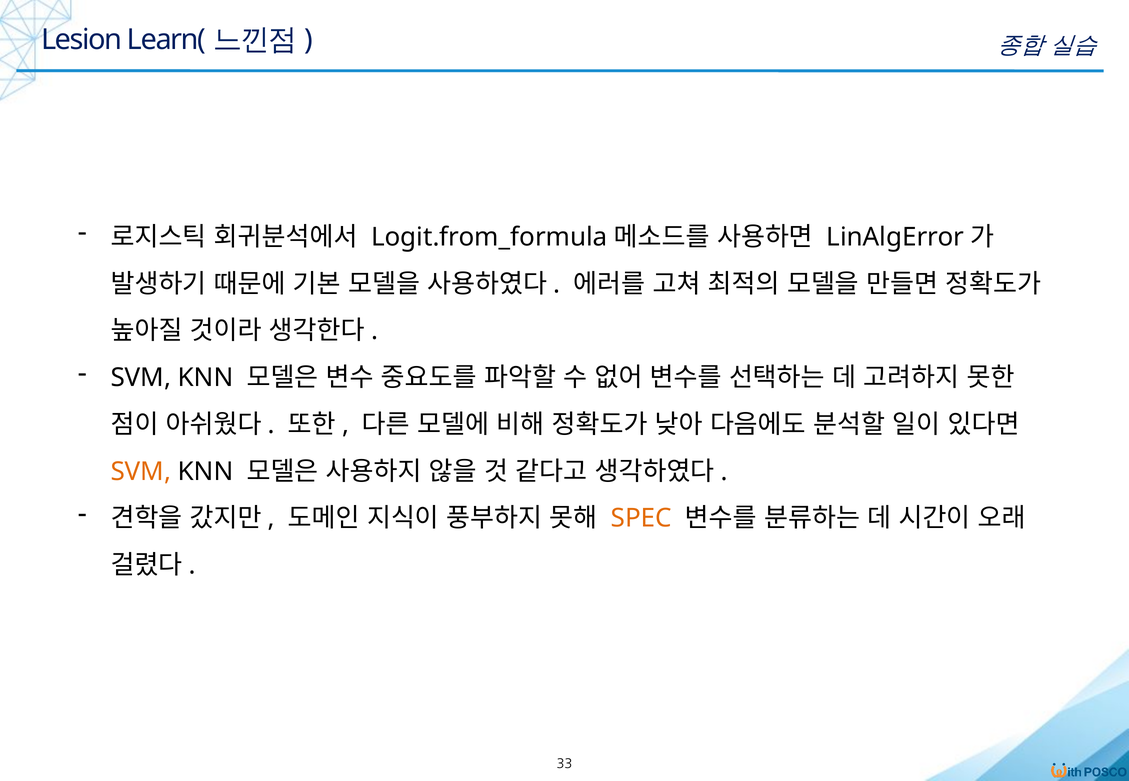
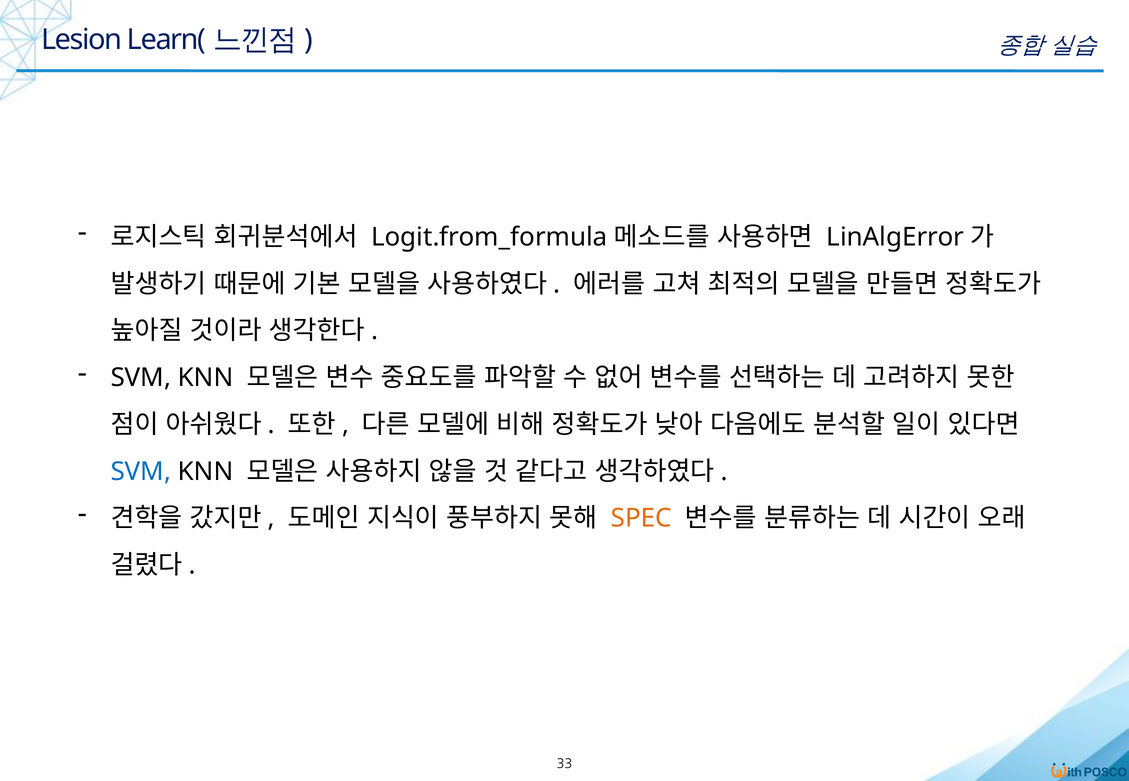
SVM colour: orange -> blue (141, 472)
